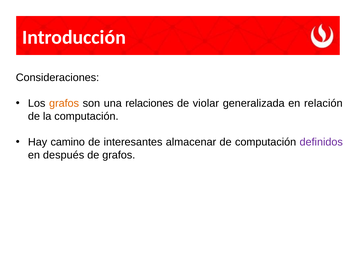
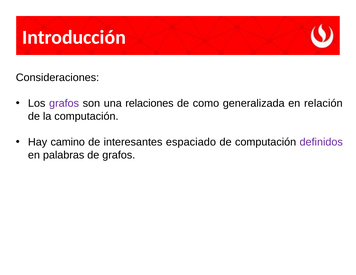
grafos colour: orange -> purple (64, 103)
violar: violar -> como (206, 103)
almacenar: almacenar -> espaciado (191, 142)
después: después -> palabras (64, 155)
